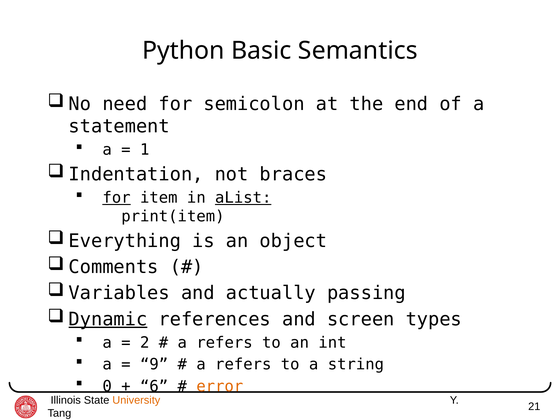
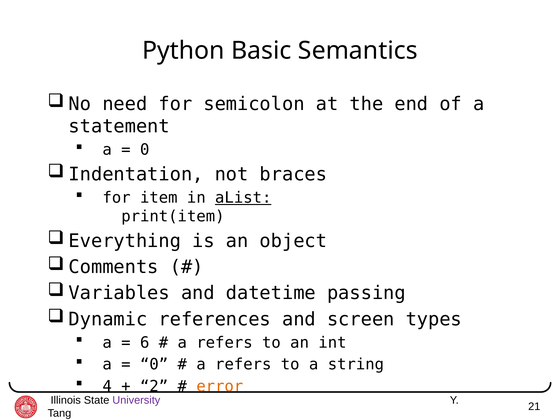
1: 1 -> 0 (145, 150)
for underline: present -> none (117, 198)
actually: actually -> datetime (271, 293)
Dynamic underline: present -> none (108, 319)
2: 2 -> 6 (145, 343)
9: 9 -> 0 (154, 364)
0: 0 -> 4 (107, 386)
6: 6 -> 2 (154, 386)
University colour: orange -> purple (136, 400)
